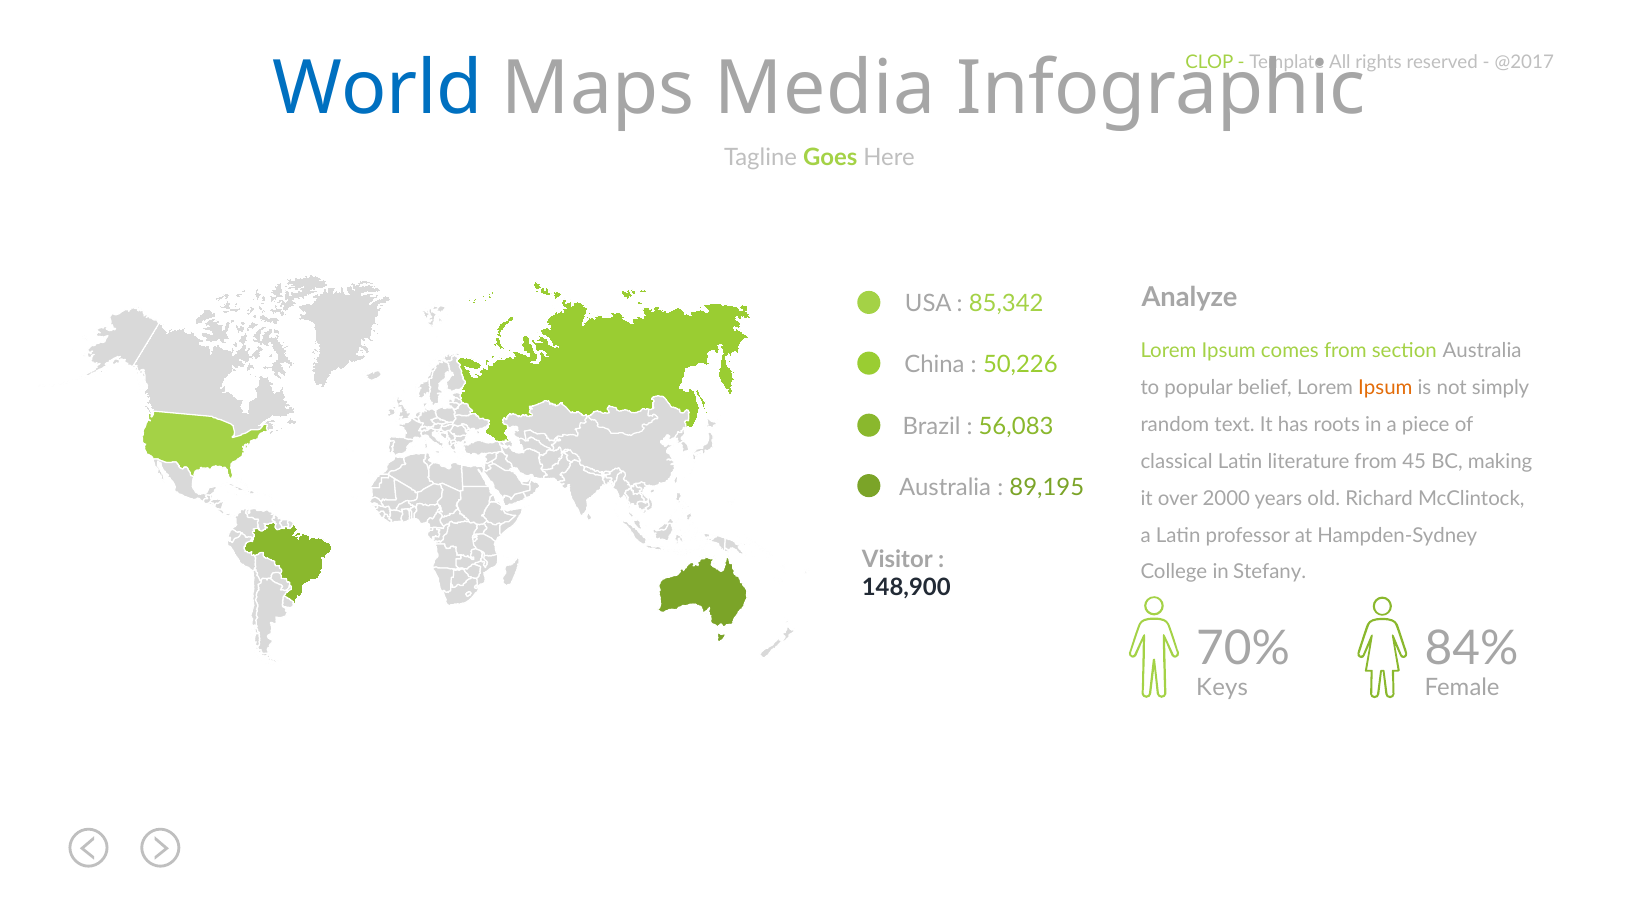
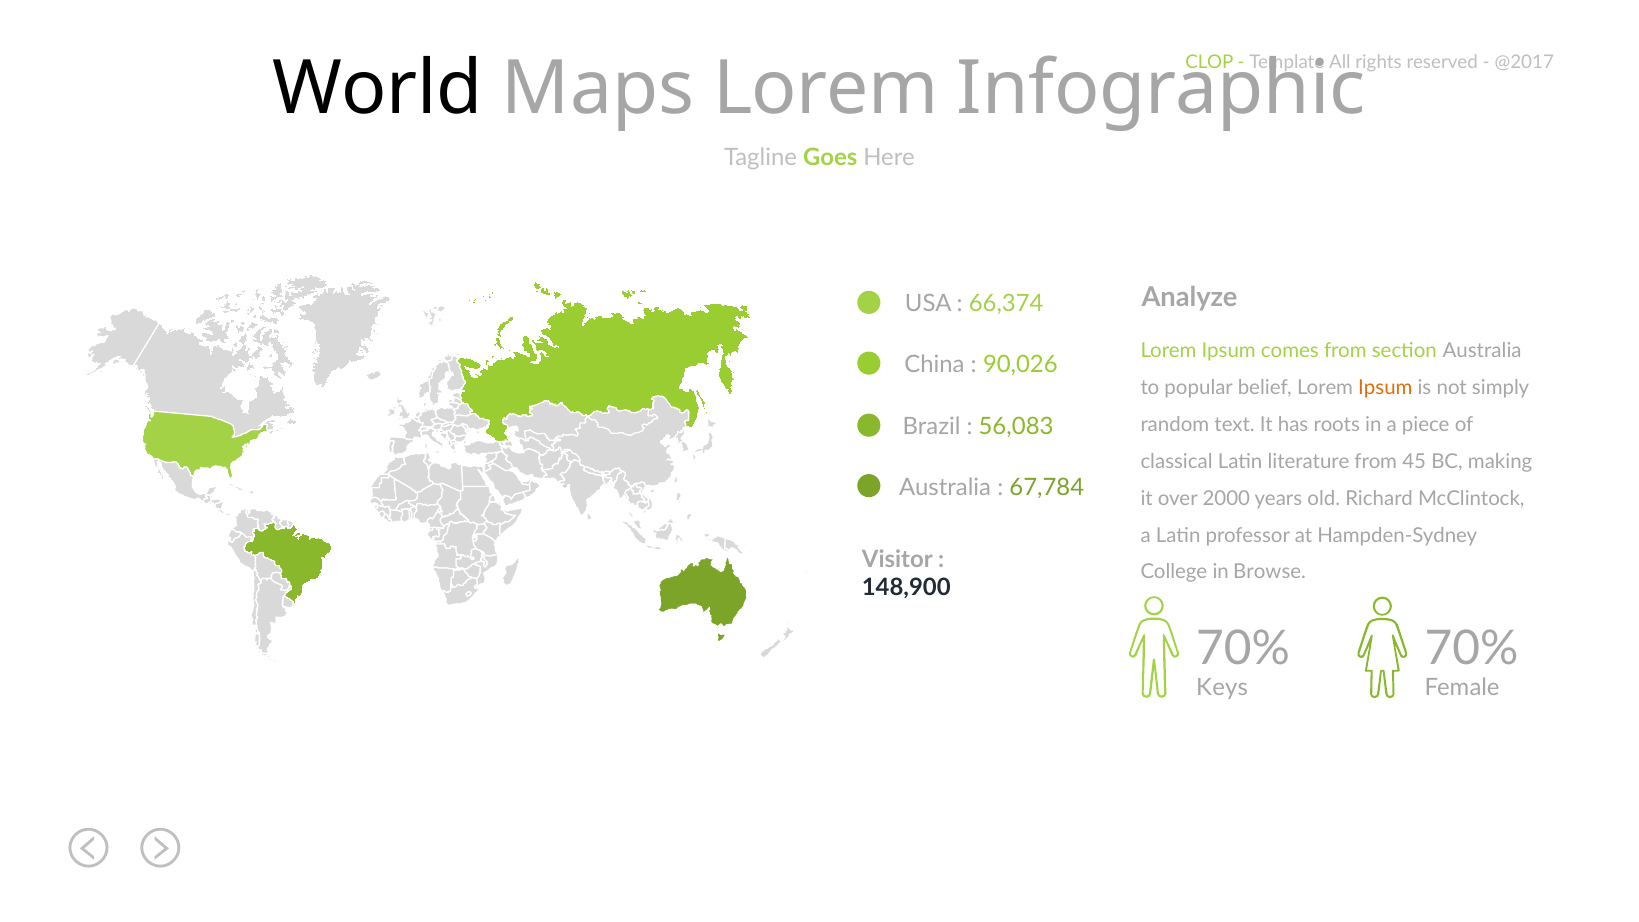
World colour: blue -> black (377, 89)
Maps Media: Media -> Lorem (826, 89)
85,342: 85,342 -> 66,374 (1006, 304)
50,226: 50,226 -> 90,026 (1020, 365)
89,195: 89,195 -> 67,784 (1047, 488)
Stefany: Stefany -> Browse (1270, 572)
84%: 84% -> 70% (1472, 649)
